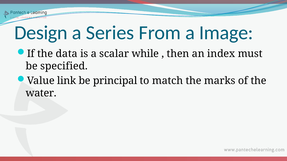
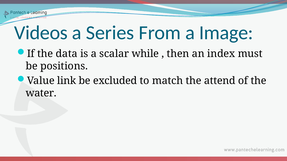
Design: Design -> Videos (41, 33)
specified: specified -> positions (64, 66)
principal: principal -> excluded (115, 81)
marks: marks -> attend (220, 81)
